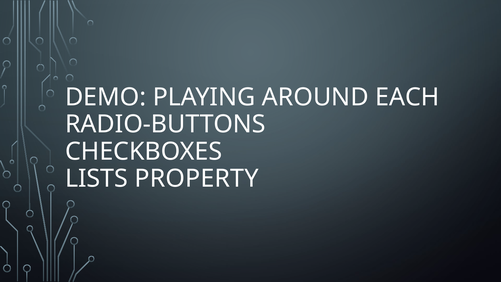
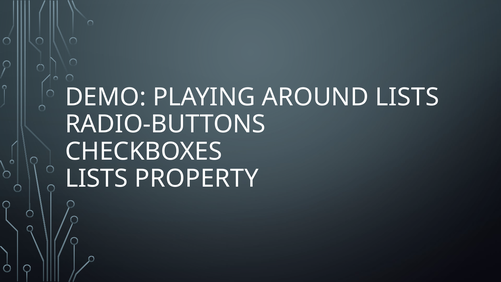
AROUND EACH: EACH -> LISTS (407, 97)
